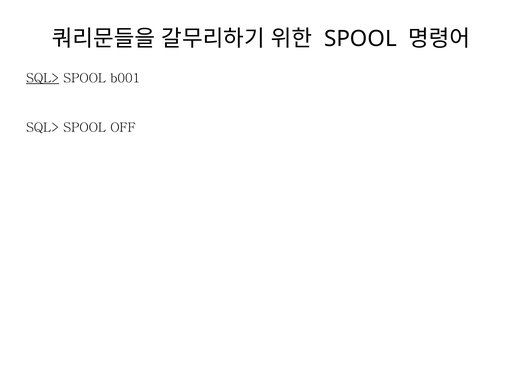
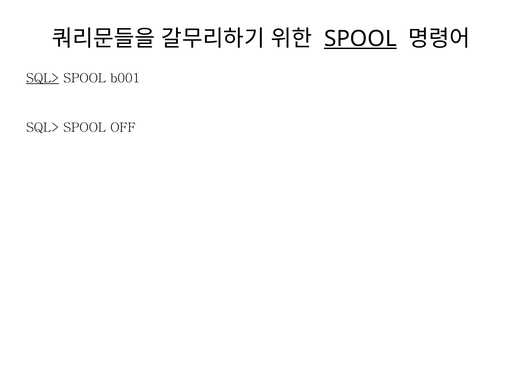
SPOOL underline: none -> present (360, 39)
